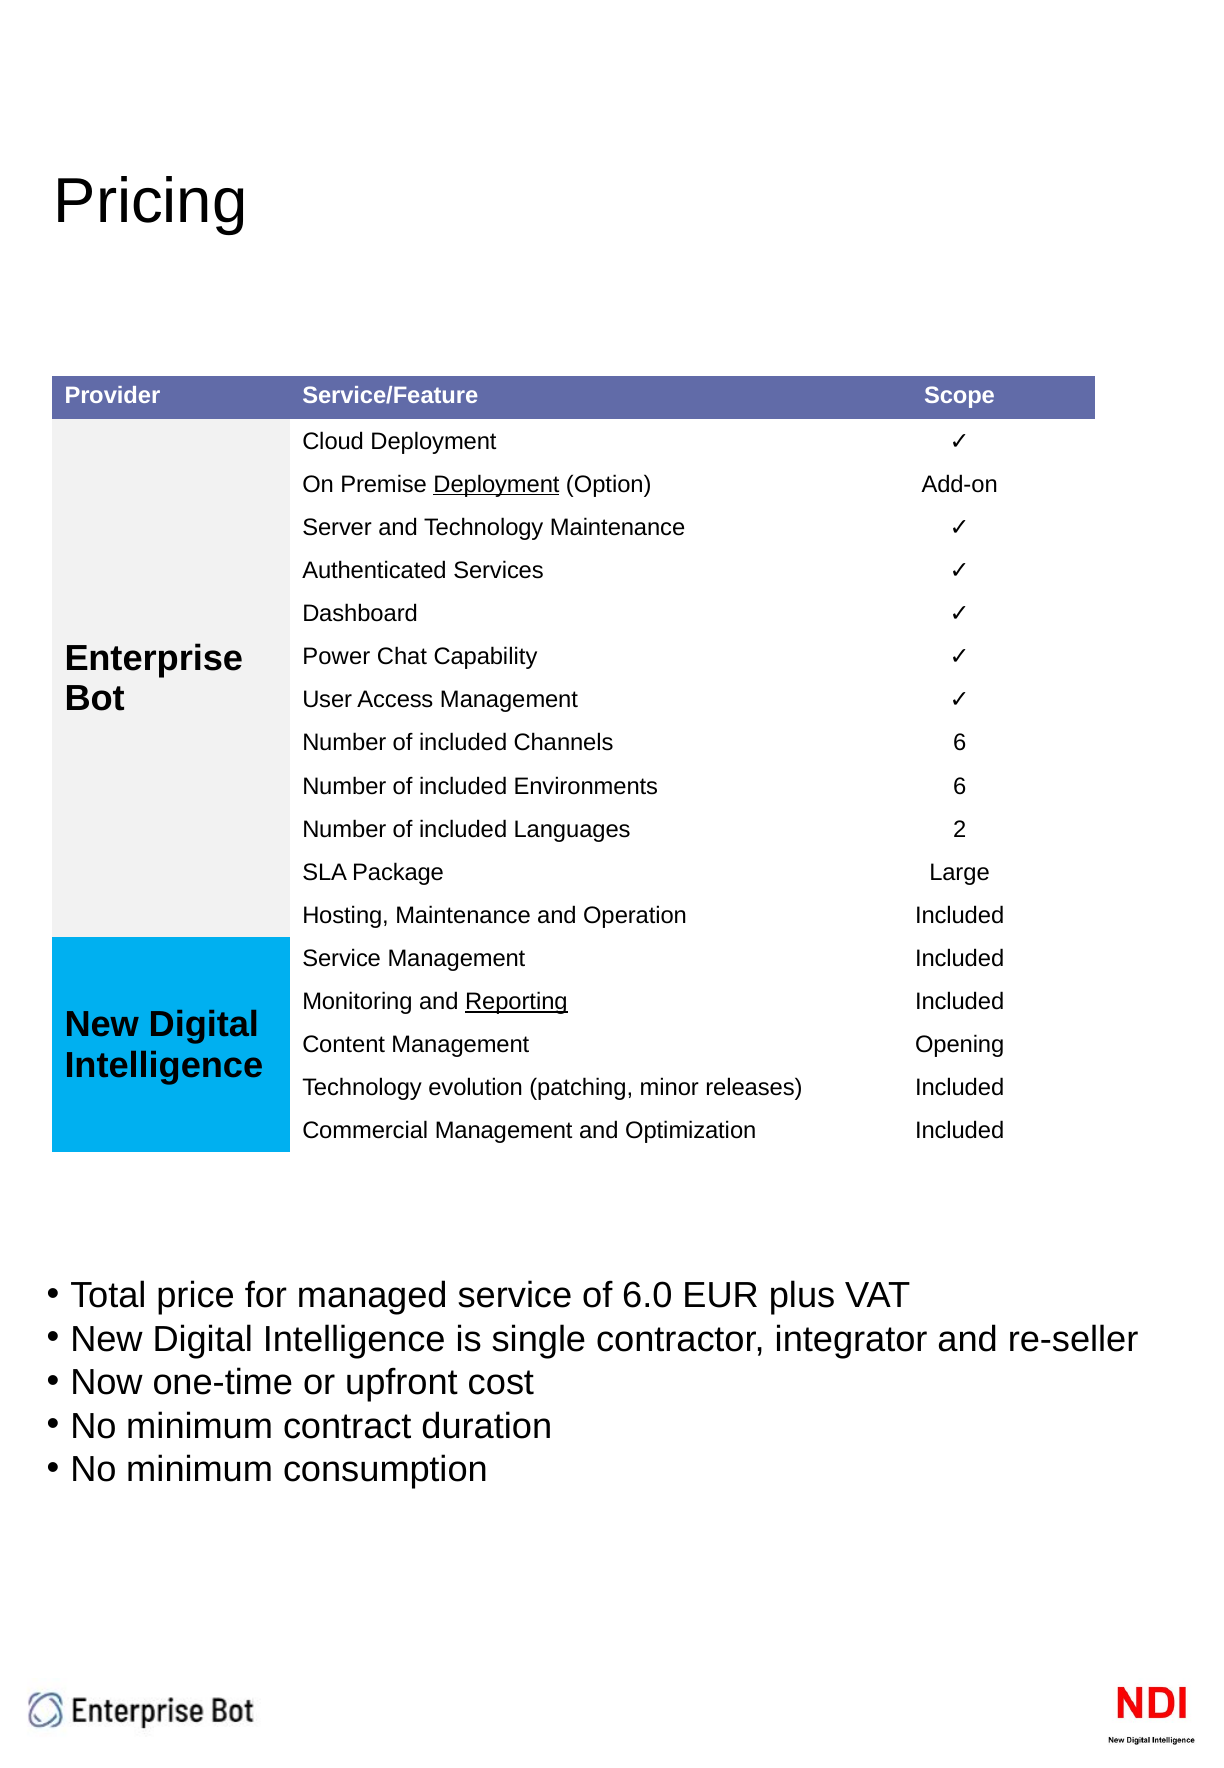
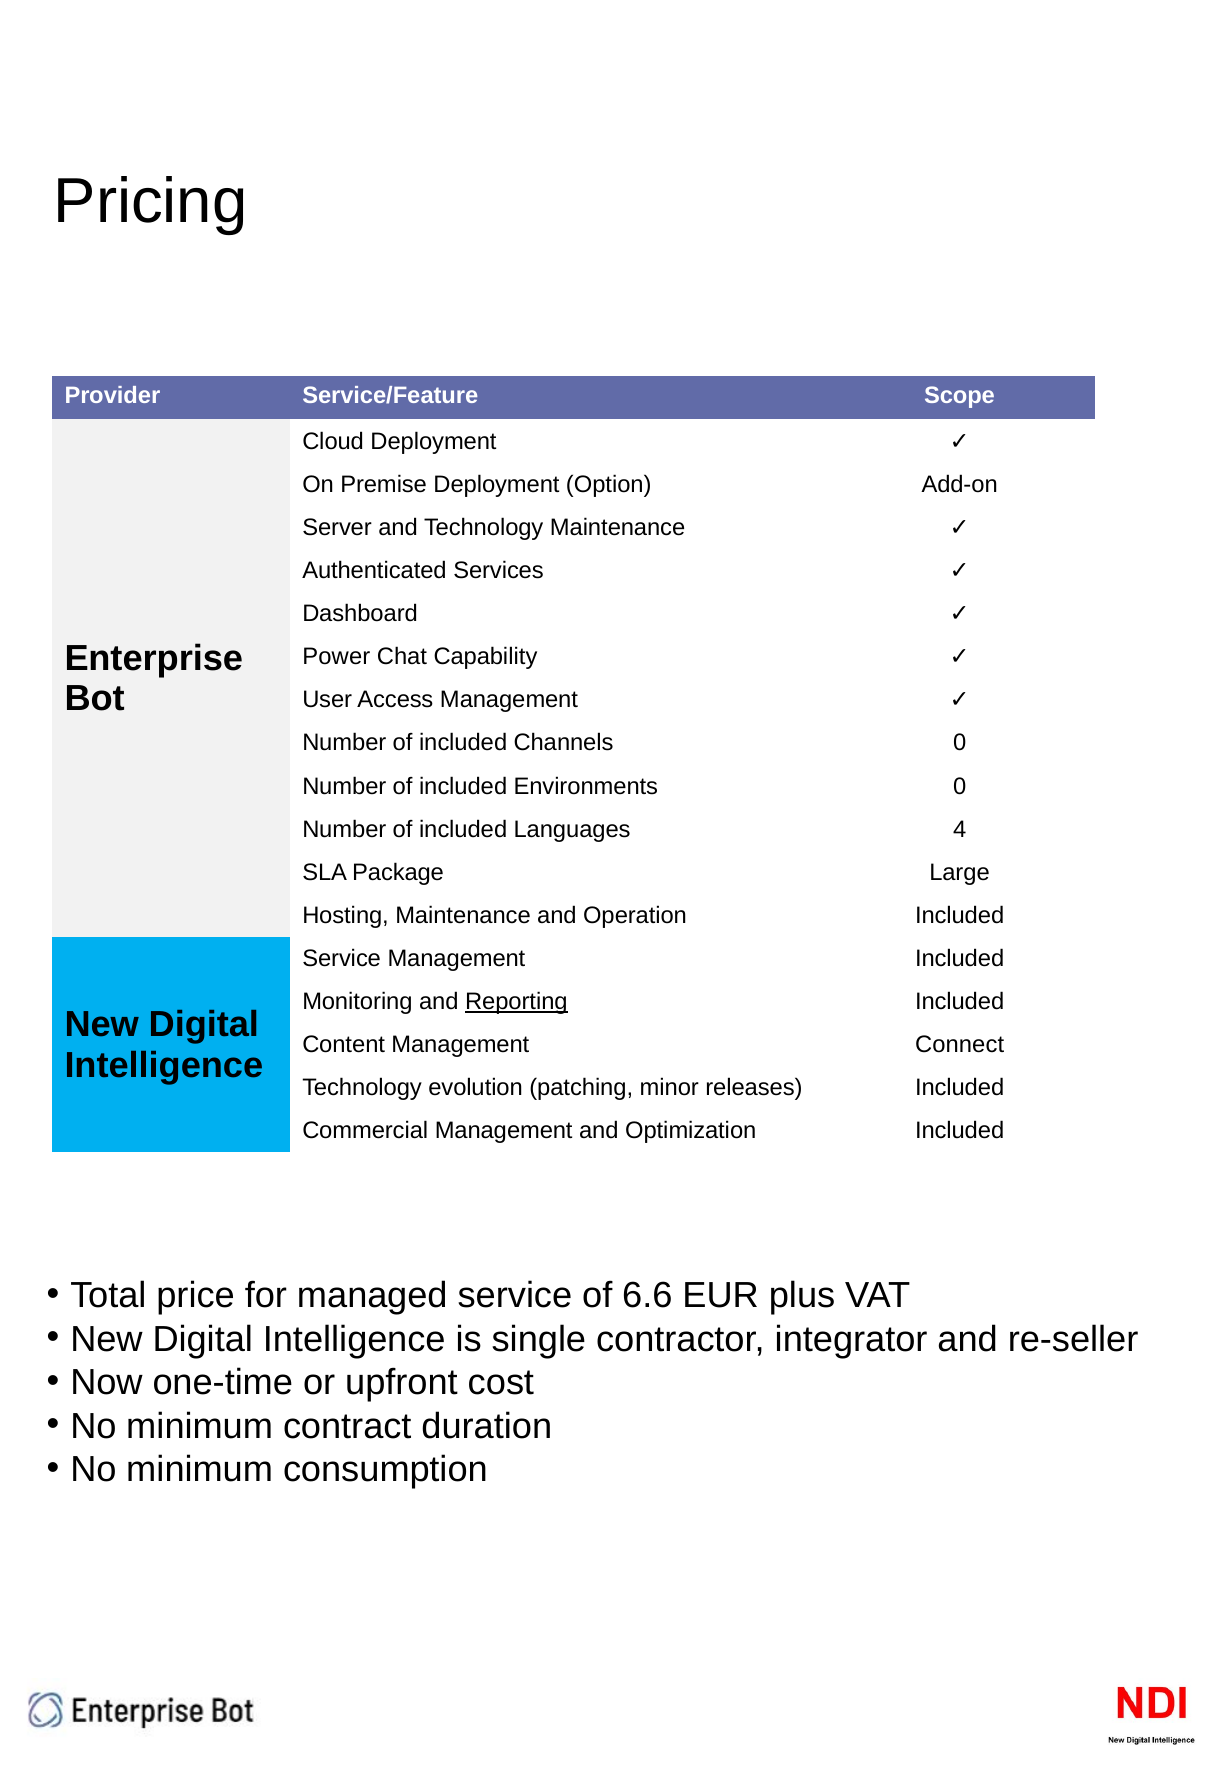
Deployment underline: present -> none (497, 484)
Channels 6: 6 -> 0 (960, 743)
Environments 6: 6 -> 0 (960, 786)
2: 2 -> 4 (960, 829)
Opening: Opening -> Connect (960, 1045)
6.0: 6.0 -> 6.6 (647, 1296)
